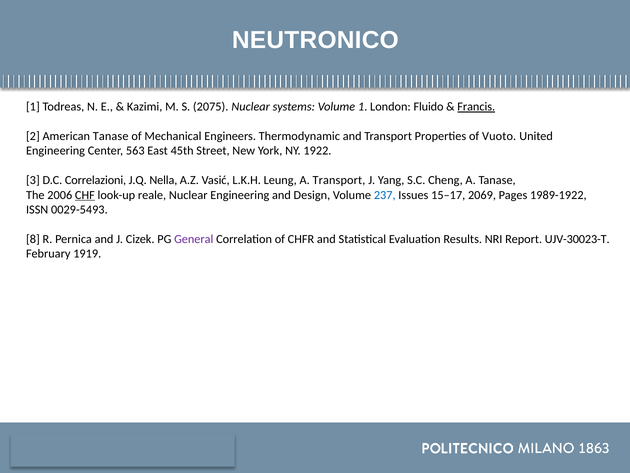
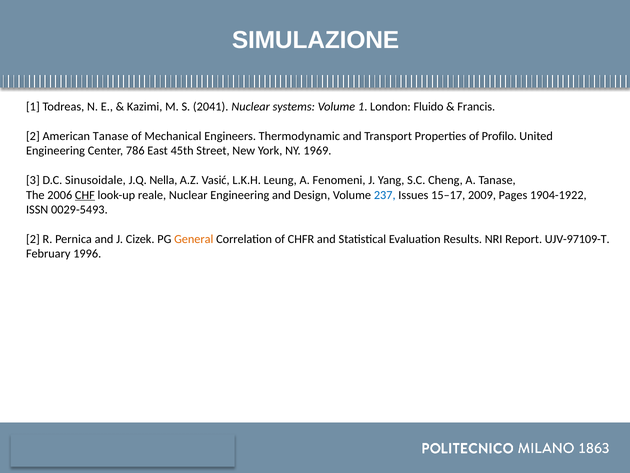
NEUTRONICO: NEUTRONICO -> SIMULAZIONE (316, 40)
2075: 2075 -> 2041 (211, 107)
Francis underline: present -> none (476, 107)
Vuoto: Vuoto -> Profilo (499, 136)
563: 563 -> 786 (135, 151)
1922: 1922 -> 1969 (317, 151)
Correlazioni: Correlazioni -> Sinusoidale (95, 180)
A Transport: Transport -> Fenomeni (339, 180)
2069: 2069 -> 2009 (482, 195)
1989-1922: 1989-1922 -> 1904-1922 (558, 195)
8: 8 -> 2 (33, 239)
General colour: purple -> orange (194, 239)
UJV-30023-T: UJV-30023-T -> UJV-97109-T (577, 239)
1919: 1919 -> 1996 (87, 254)
